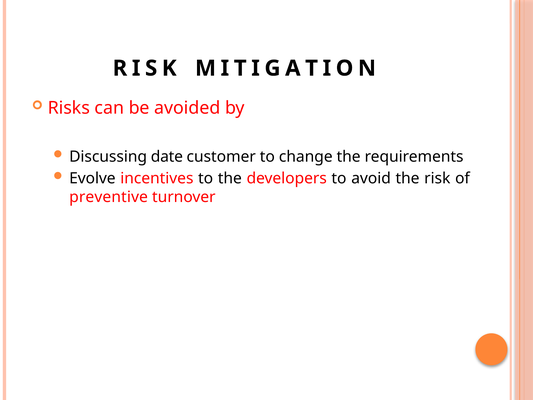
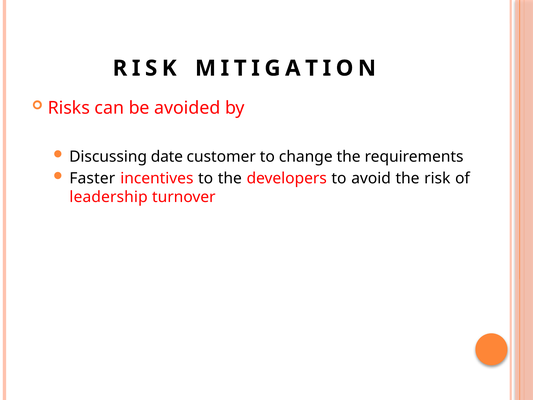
Evolve: Evolve -> Faster (92, 178)
preventive: preventive -> leadership (109, 197)
